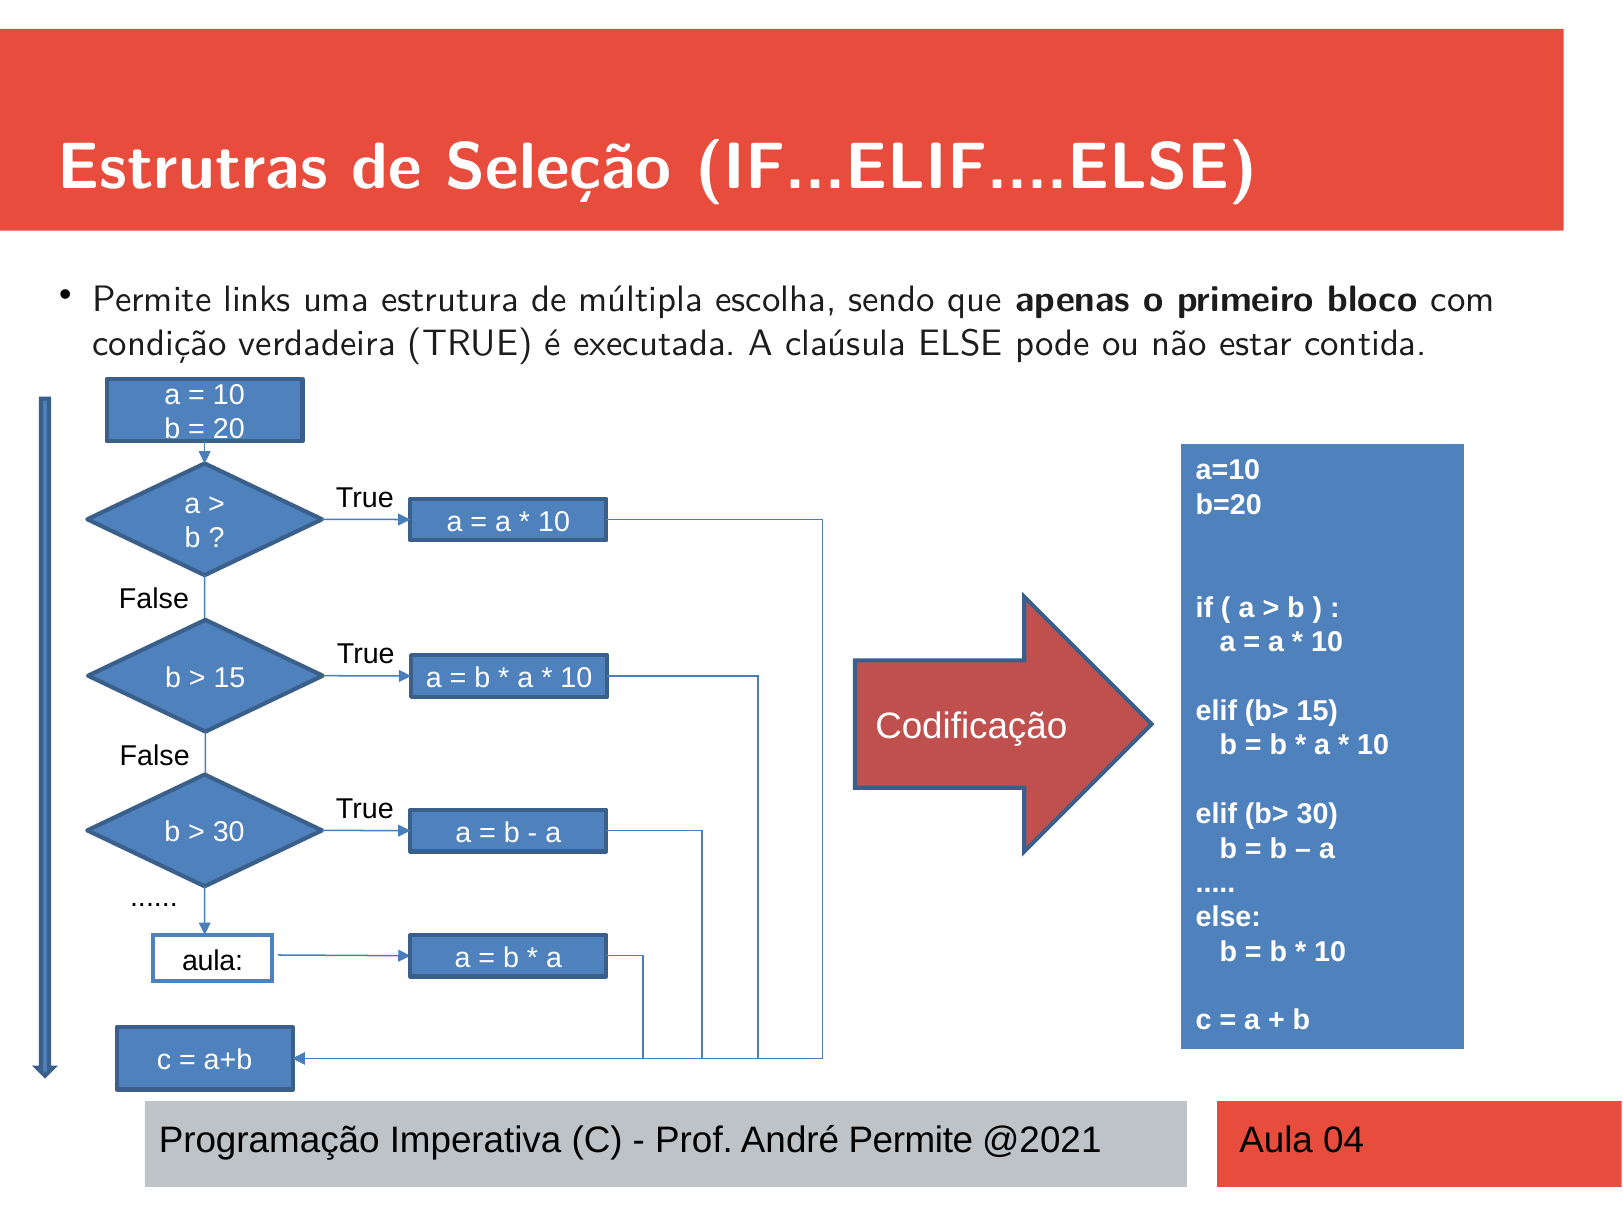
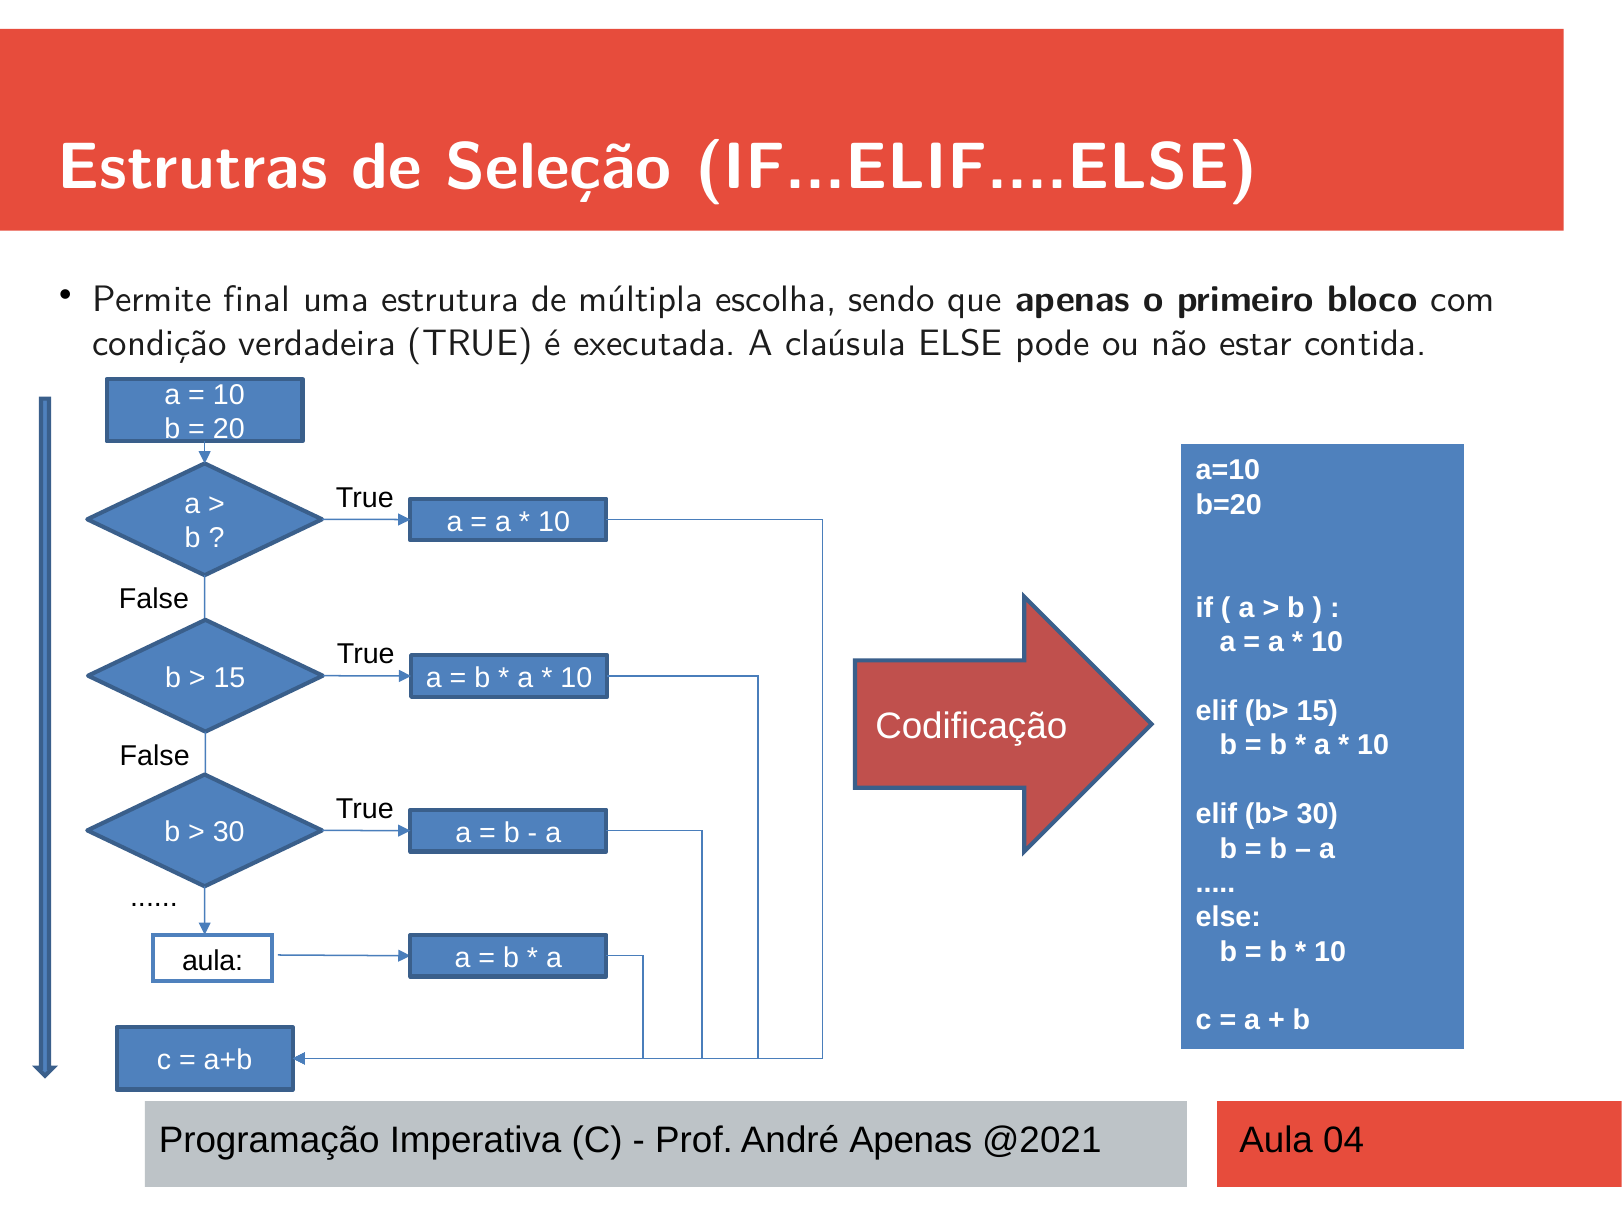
links: links -> final (257, 299)
André Permite: Permite -> Apenas (911, 1141)
